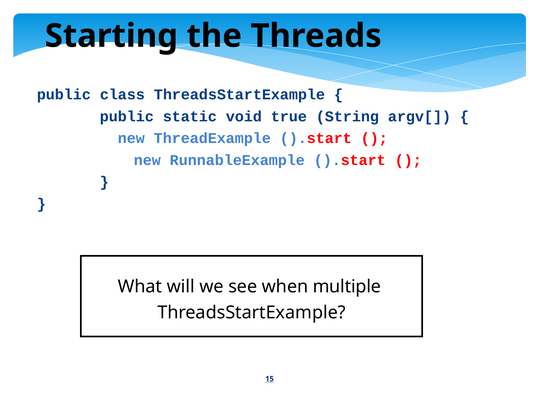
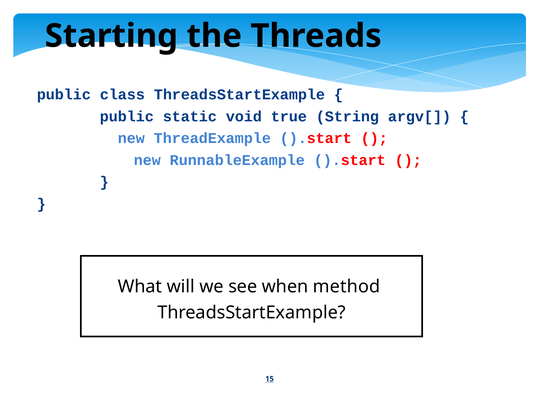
multiple: multiple -> method (347, 287)
